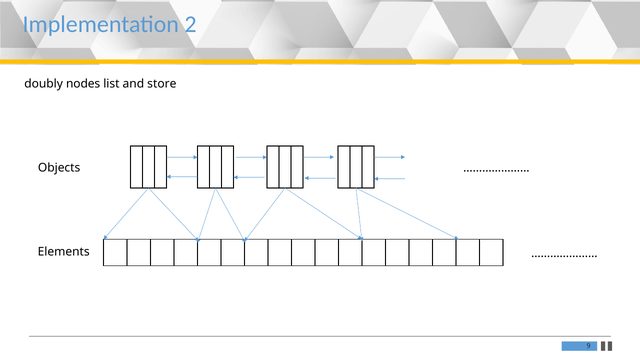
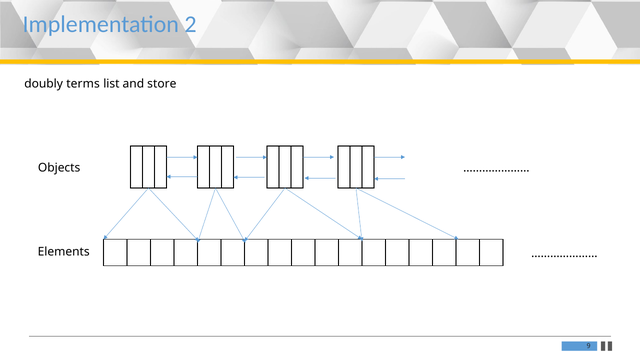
nodes: nodes -> terms (83, 84)
